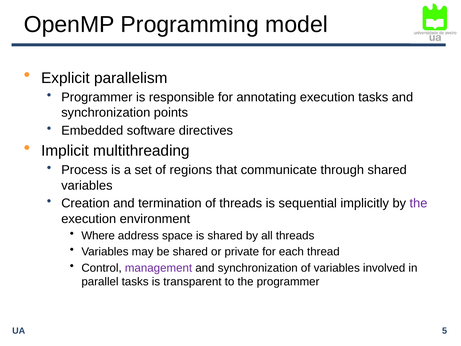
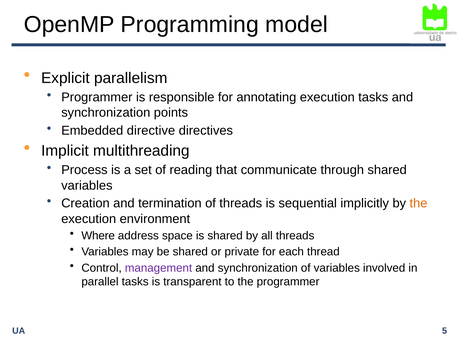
software: software -> directive (151, 130)
regions: regions -> reading (191, 170)
the colour: purple -> orange (418, 203)
